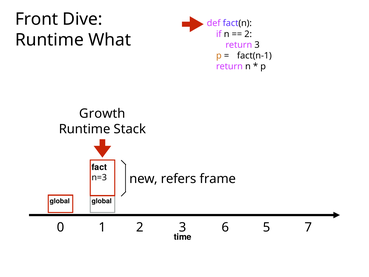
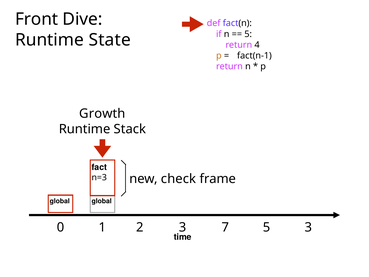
2: 2 -> 5 (248, 34)
What: What -> State (110, 40)
return 3: 3 -> 4 (257, 45)
refers: refers -> check (179, 179)
6: 6 -> 7 (225, 227)
5 7: 7 -> 3 (308, 227)
